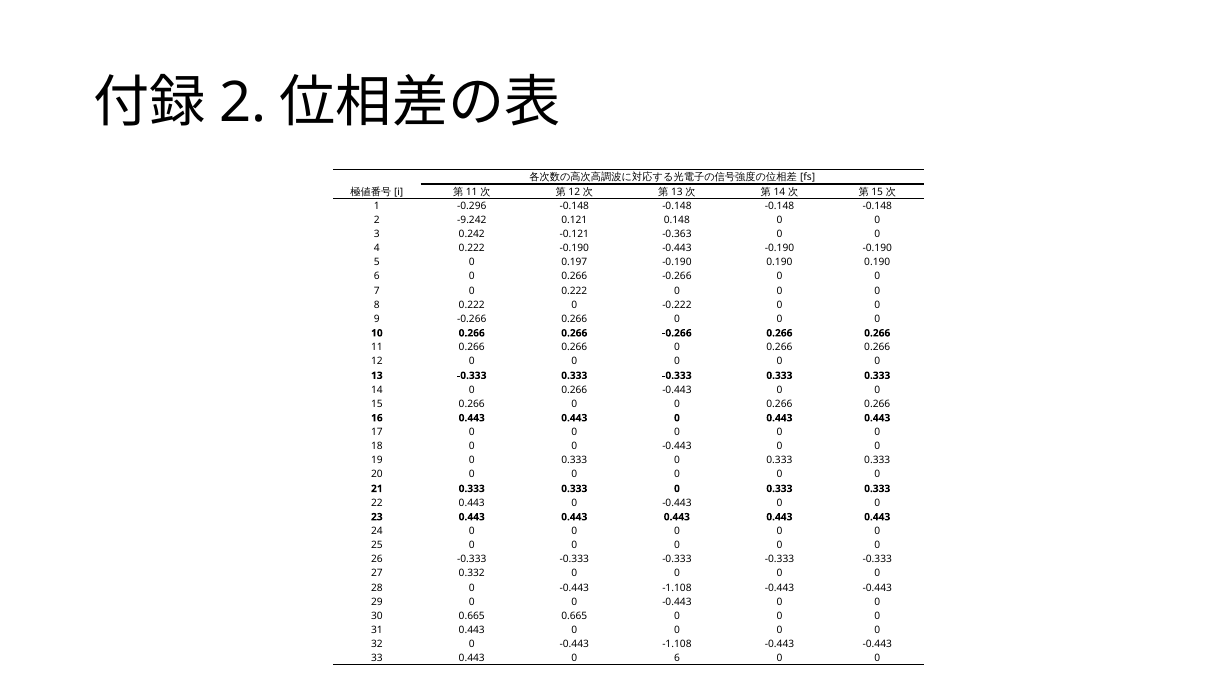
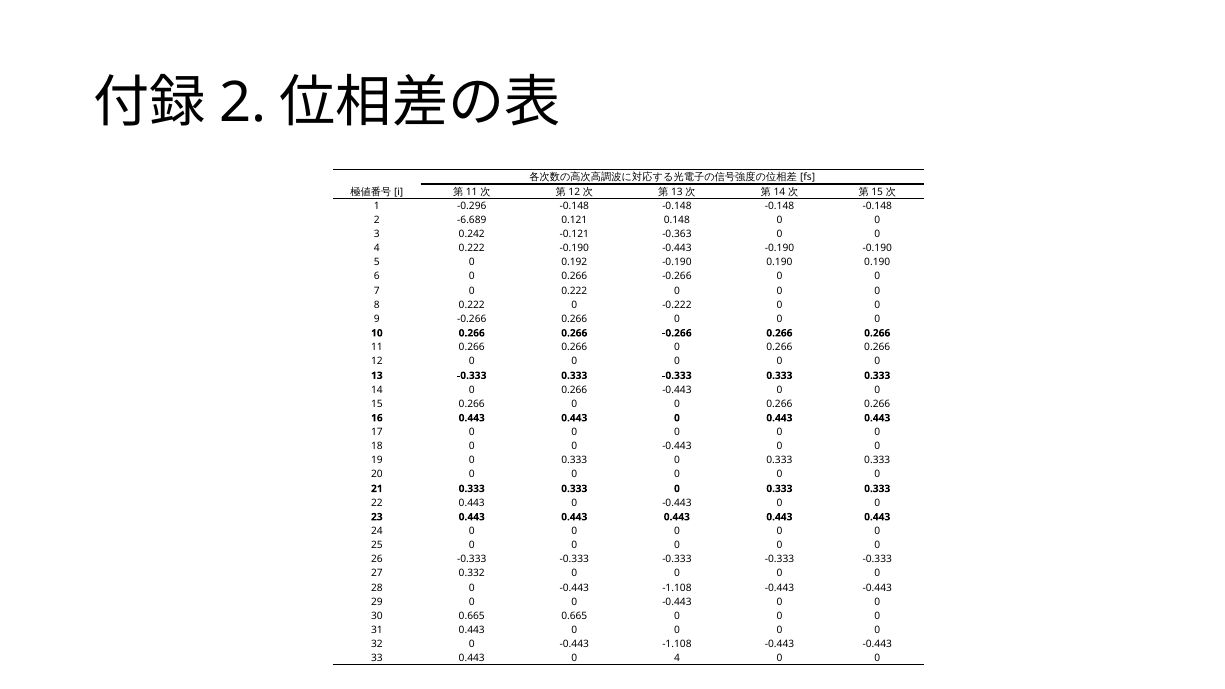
-9.242: -9.242 -> -6.689 (472, 220)
0.197: 0.197 -> 0.192 (574, 262)
0.443 0 6: 6 -> 4 (677, 658)
